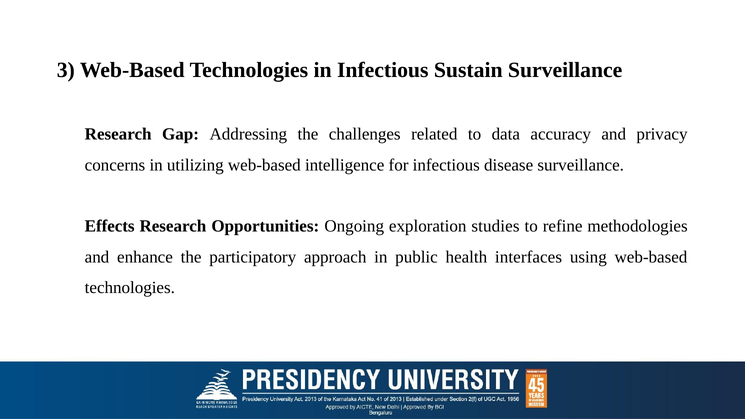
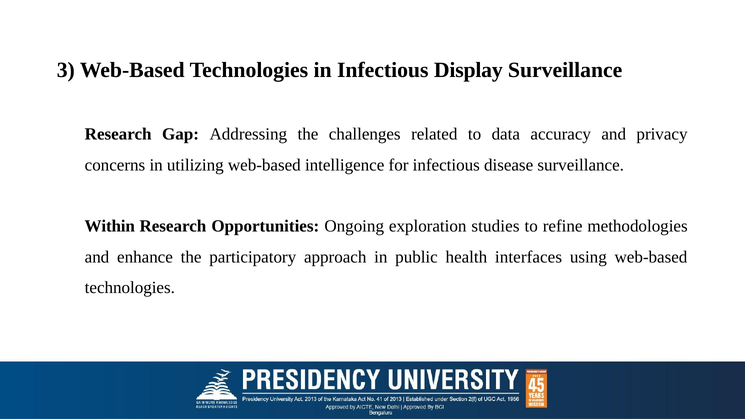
Sustain: Sustain -> Display (468, 70)
Effects: Effects -> Within (110, 226)
